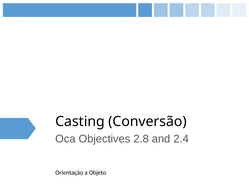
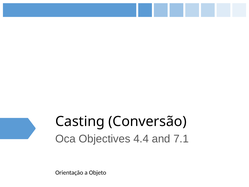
2.8: 2.8 -> 4.4 (141, 139)
2.4: 2.4 -> 7.1 (181, 139)
